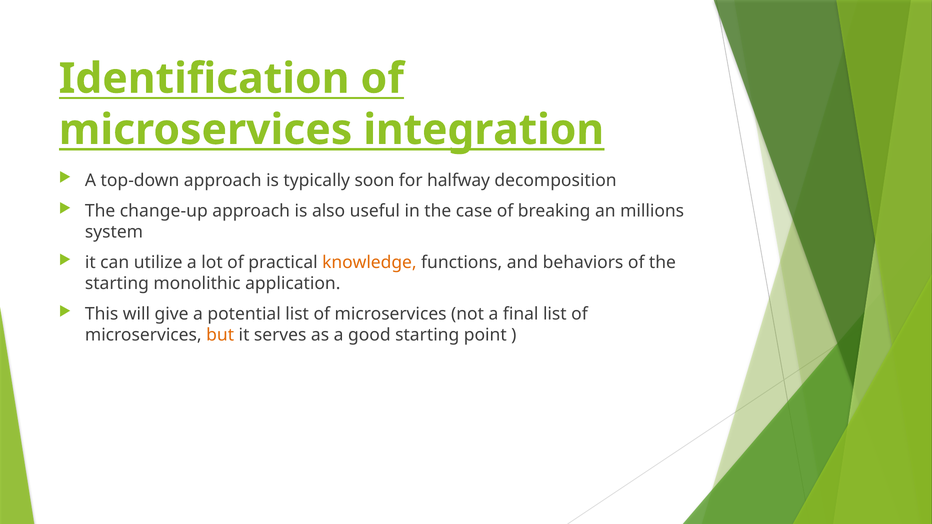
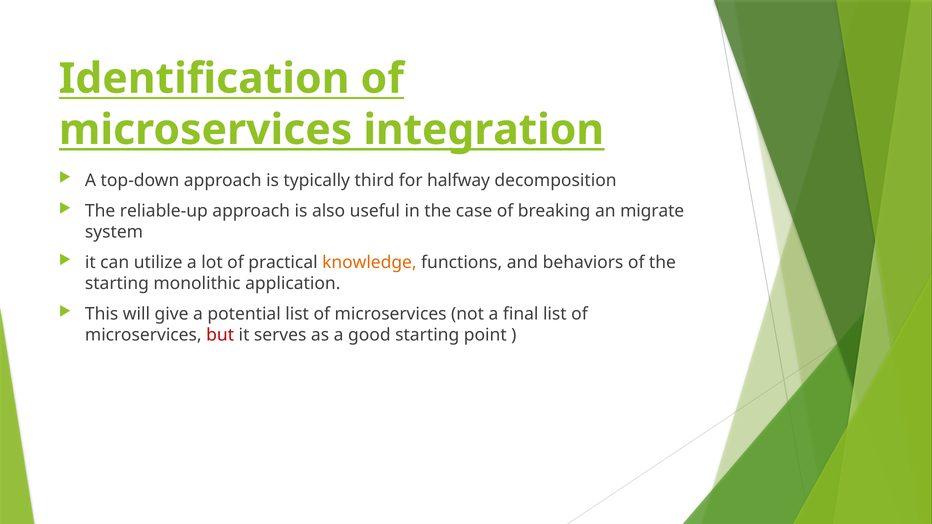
soon: soon -> third (374, 180)
change-up: change-up -> reliable-up (164, 211)
millions: millions -> migrate (652, 211)
but colour: orange -> red (220, 335)
